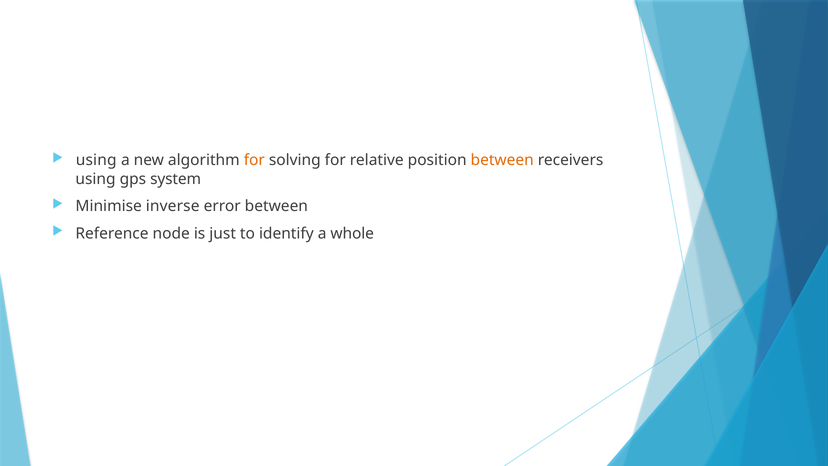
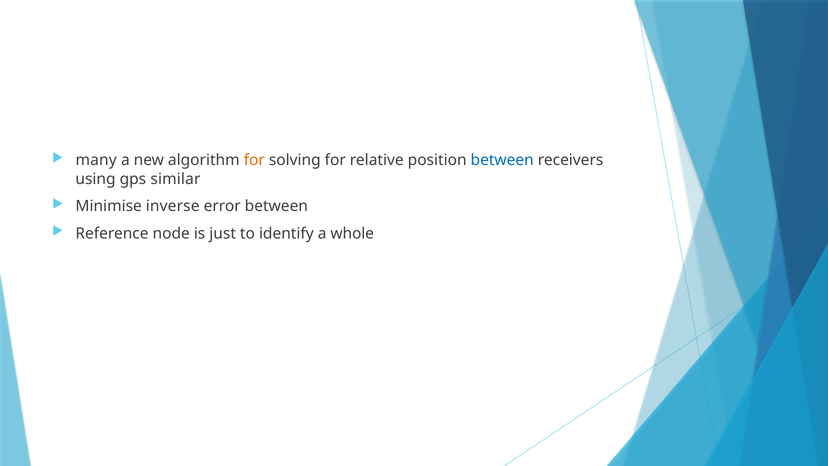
using: using -> many (96, 160)
between colour: orange -> blue (502, 160)
system: system -> similar (175, 179)
